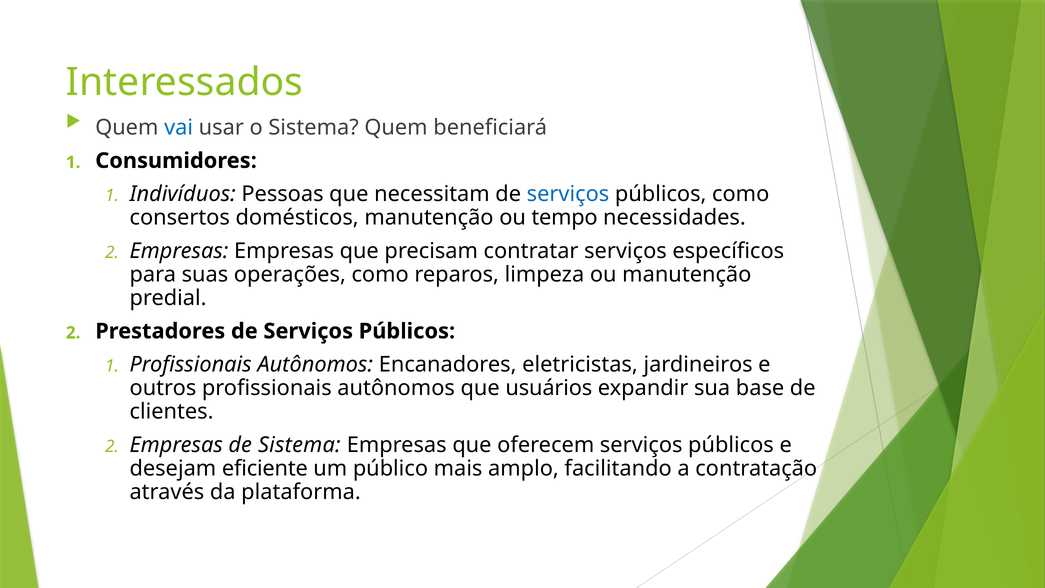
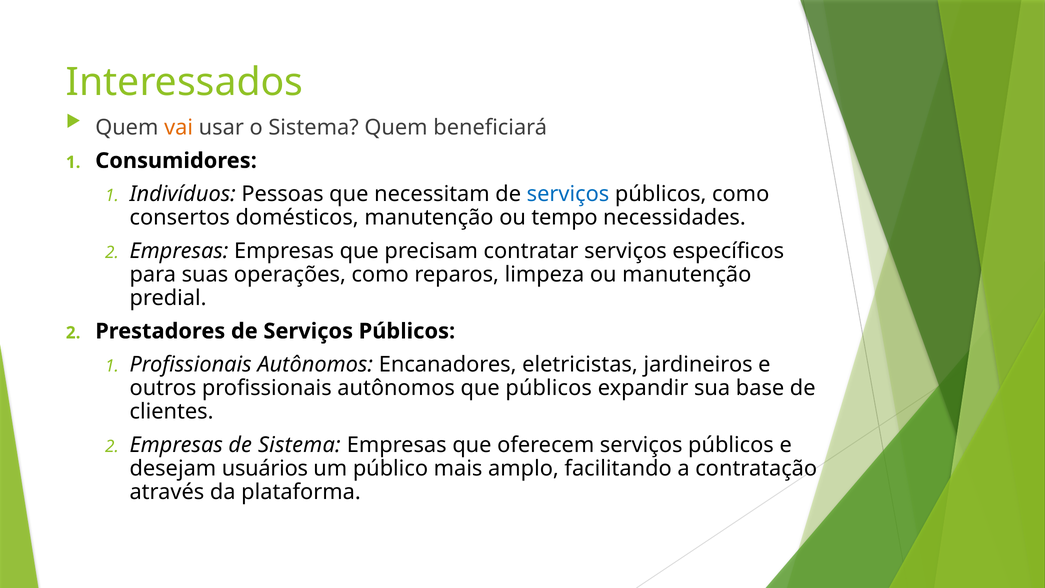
vai colour: blue -> orange (179, 127)
que usuários: usuários -> públicos (549, 388)
eficiente: eficiente -> usuários (265, 468)
